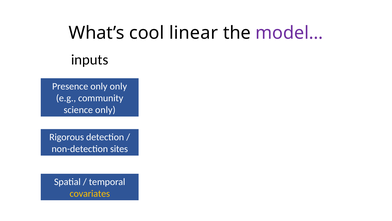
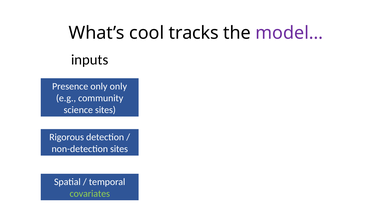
linear: linear -> tracks (194, 33)
science only: only -> sites (105, 110)
covariates colour: yellow -> light green (90, 193)
